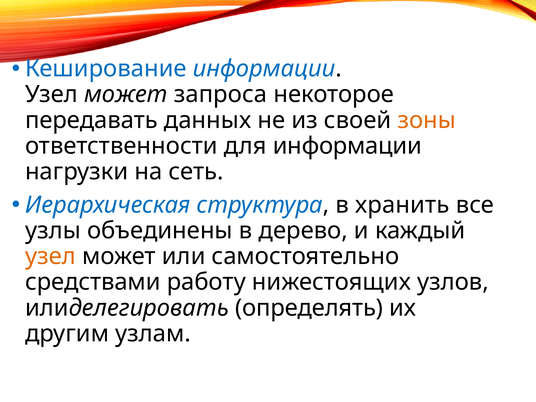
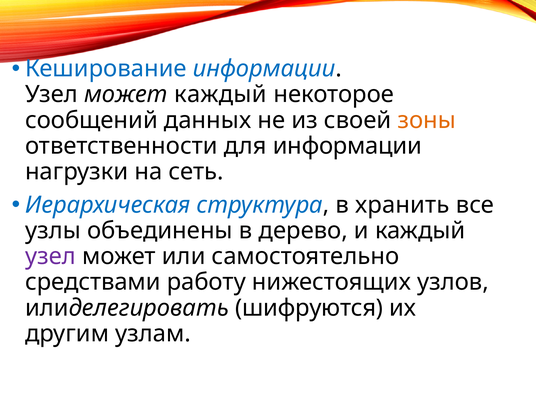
может запроса: запроса -> каждый (220, 94)
передавать: передавать -> сообщений (91, 120)
узел colour: orange -> purple (51, 256)
определять: определять -> шифруются (309, 308)
